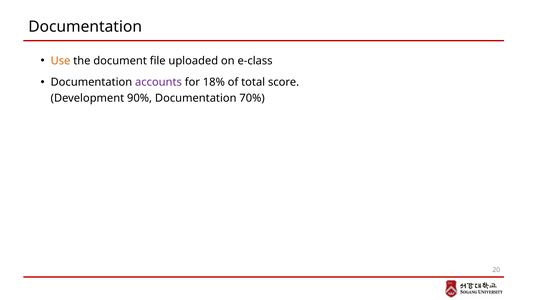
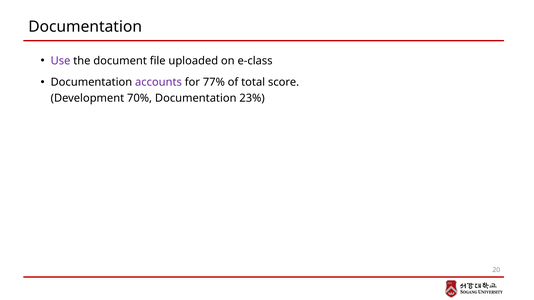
Use colour: orange -> purple (61, 61)
18%: 18% -> 77% (214, 82)
90%: 90% -> 70% (140, 98)
70%: 70% -> 23% (252, 98)
